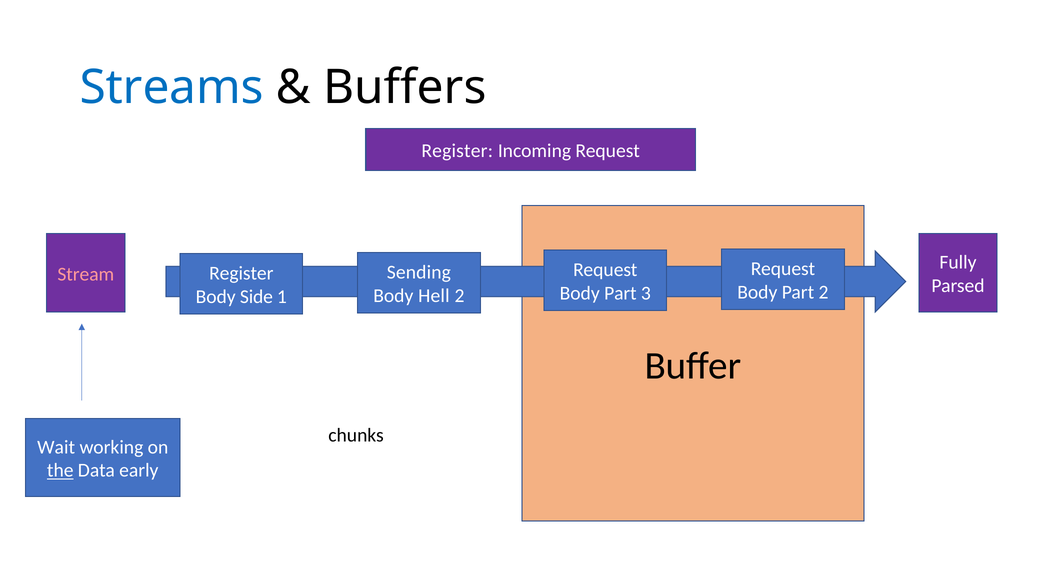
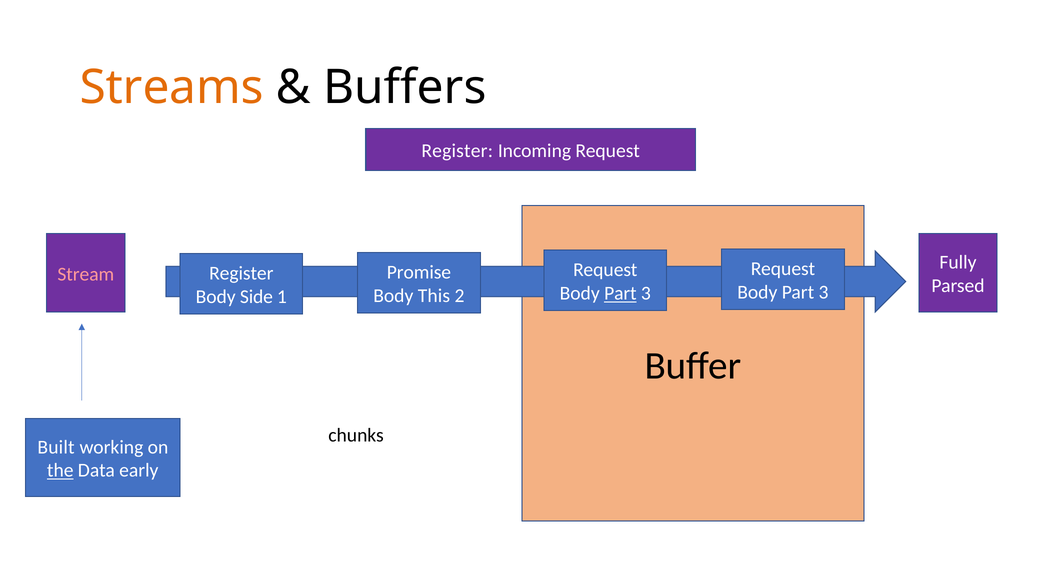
Streams colour: blue -> orange (172, 88)
Sending: Sending -> Promise (419, 272)
2: 2 -> 3 (824, 292)
Part underline: none -> present (620, 294)
Hell: Hell -> This (434, 296)
Wait: Wait -> Built (56, 447)
